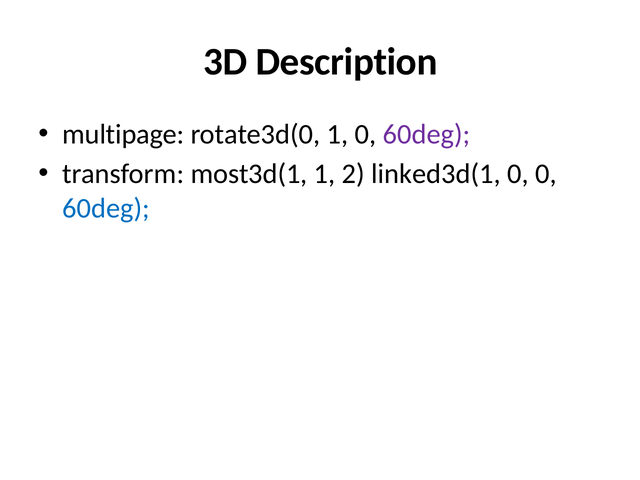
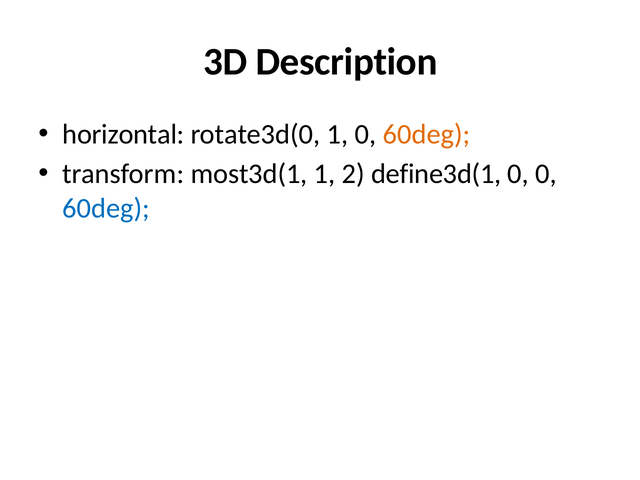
multipage: multipage -> horizontal (123, 134)
60deg colour: purple -> orange (427, 134)
linked3d(1: linked3d(1 -> define3d(1 (436, 174)
